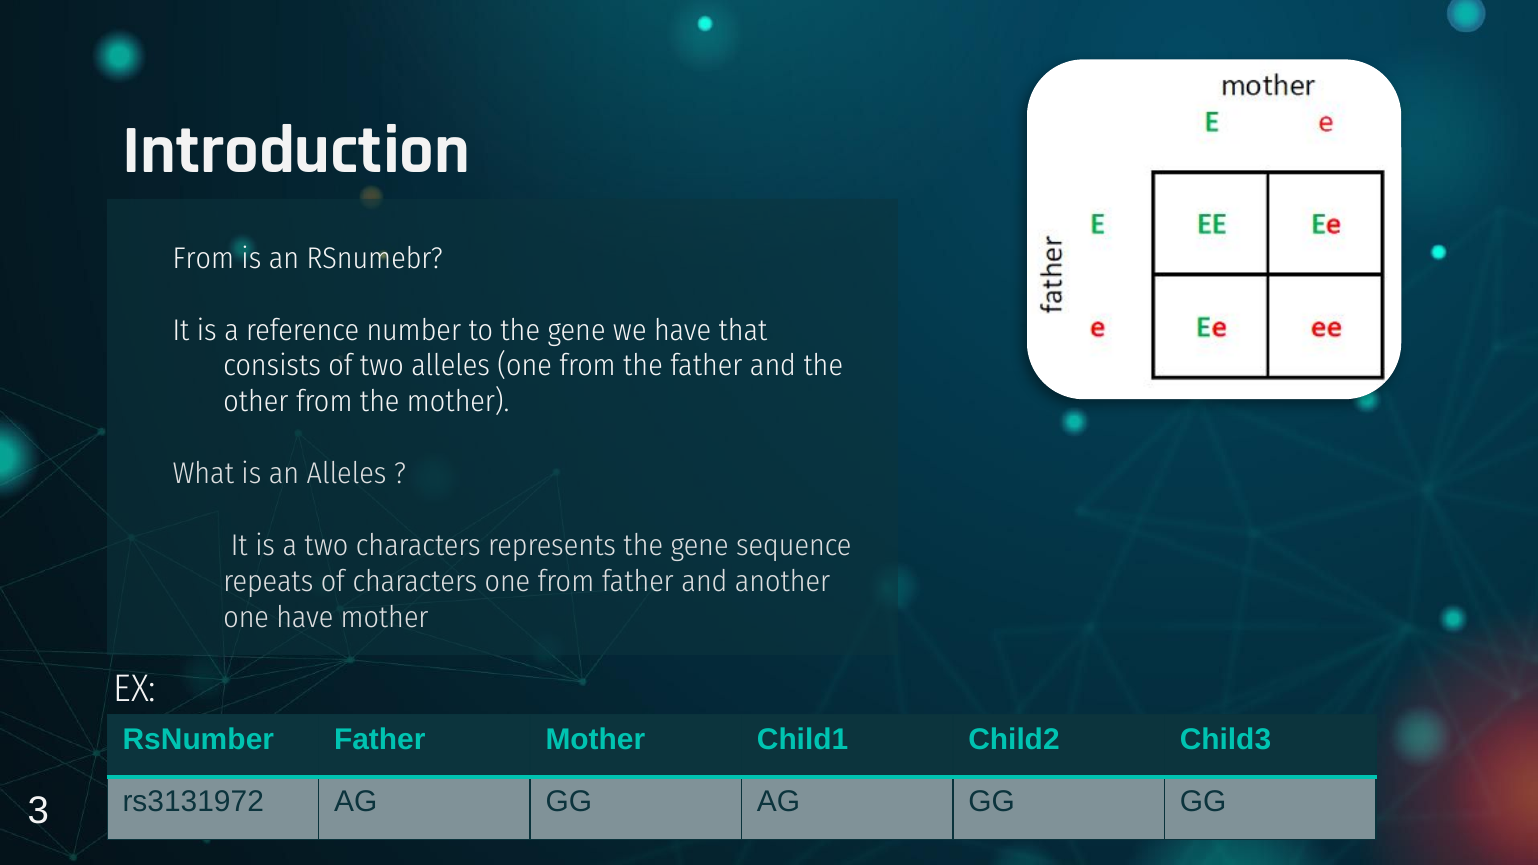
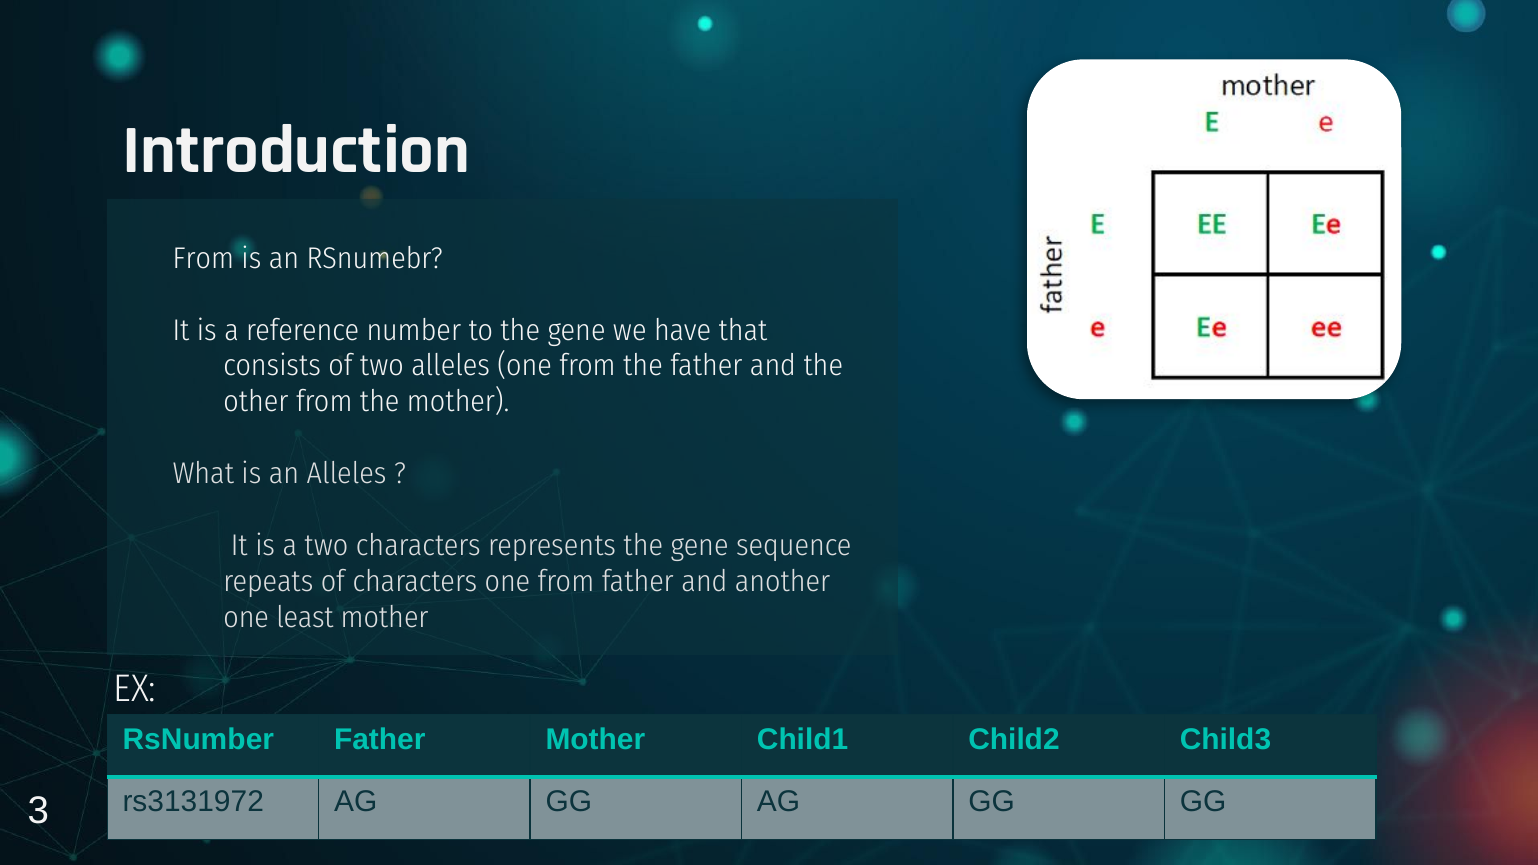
one have: have -> least (305, 618)
